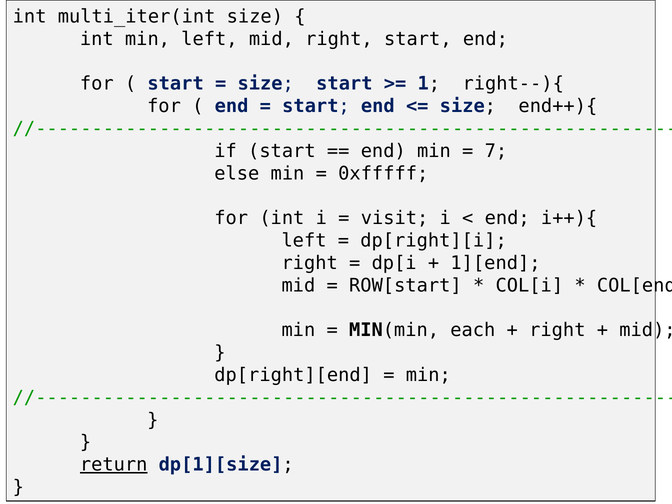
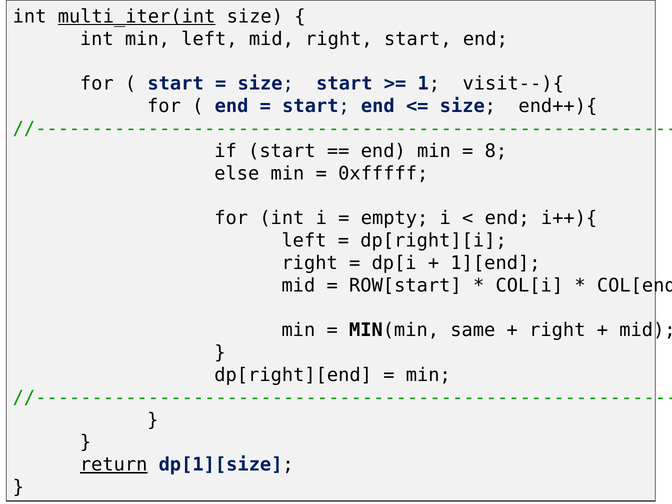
multi_iter(int underline: none -> present (137, 16)
right--){: right--){ -> visit--){ (513, 84)
7: 7 -> 8 (496, 151)
visit: visit -> empty (395, 218)
each: each -> same (473, 330)
